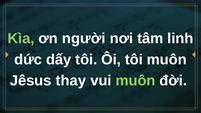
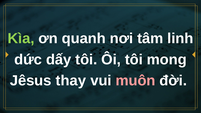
người: người -> quanh (84, 38)
tôi muôn: muôn -> mong (167, 60)
muôn colour: light green -> pink (136, 81)
